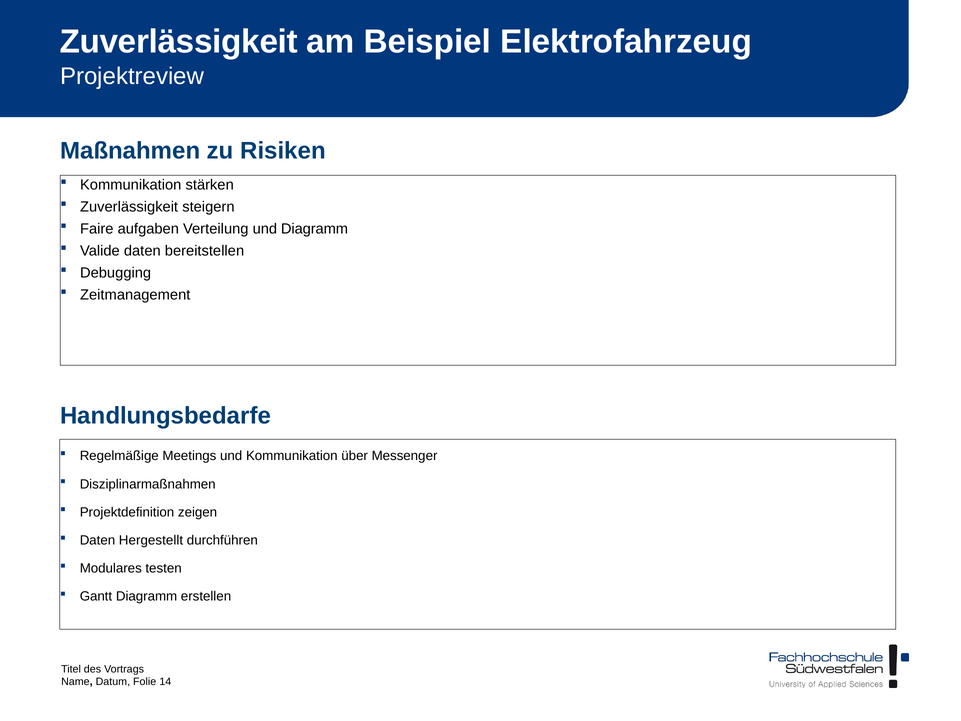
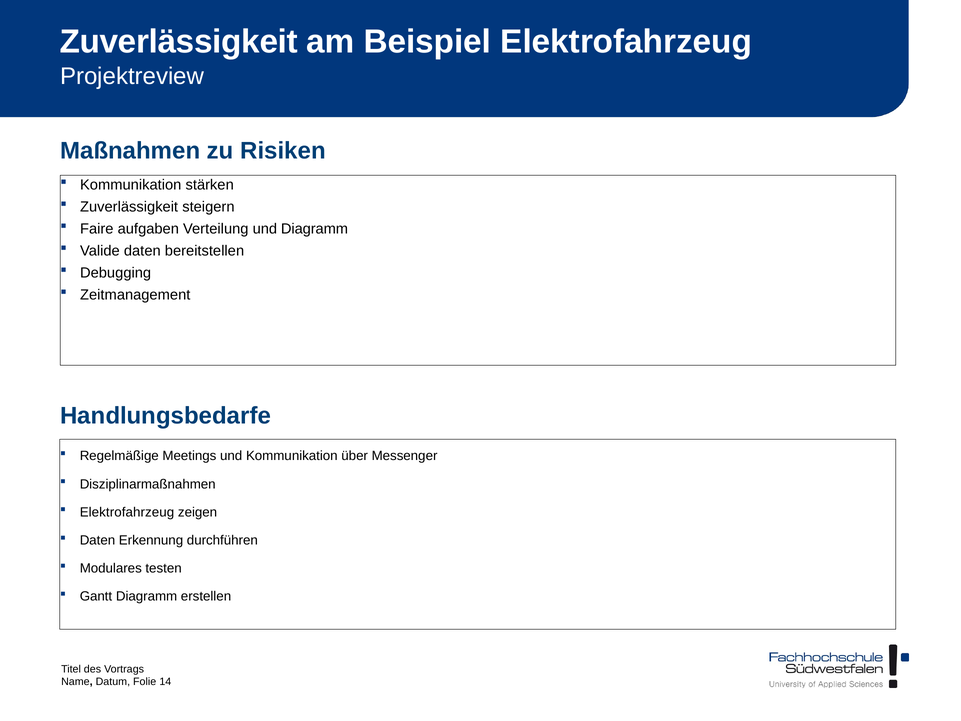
Projektdefinition: Projektdefinition -> Elektrofahrzeug (127, 512)
Hergestellt: Hergestellt -> Erkennung (151, 540)
